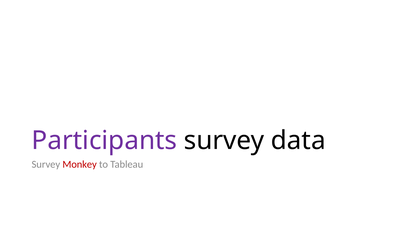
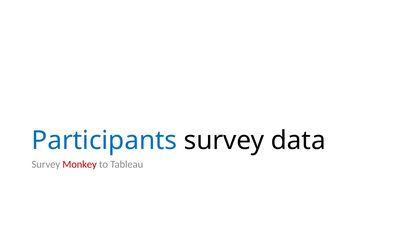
Participants colour: purple -> blue (104, 141)
